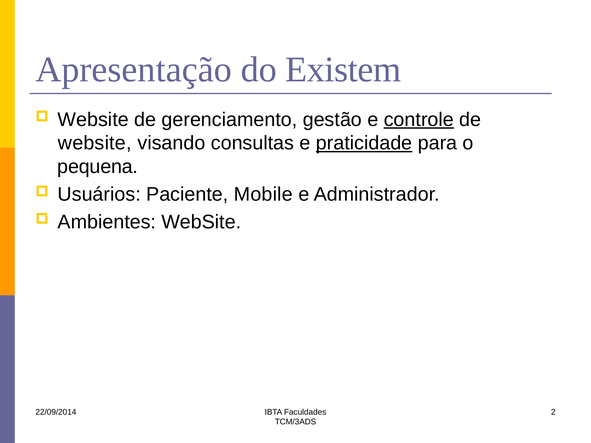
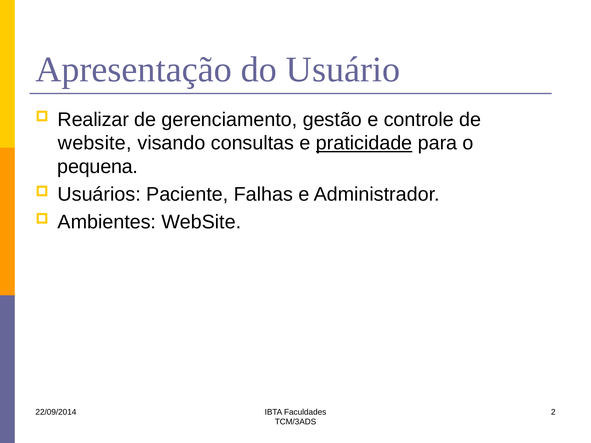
Existem: Existem -> Usuário (343, 70)
Website: Website -> Realizar (93, 120)
controle underline: present -> none (419, 120)
Mobile: Mobile -> Falhas (263, 194)
